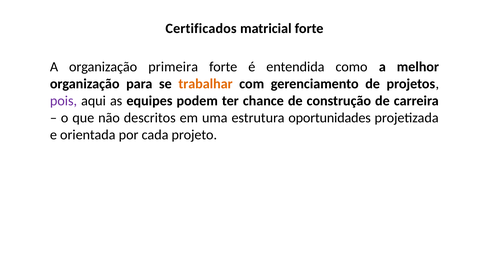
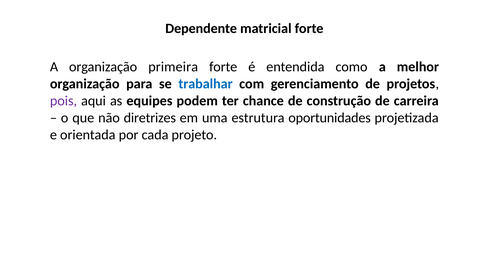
Certificados: Certificados -> Dependente (201, 29)
trabalhar colour: orange -> blue (206, 84)
descritos: descritos -> diretrizes (150, 118)
